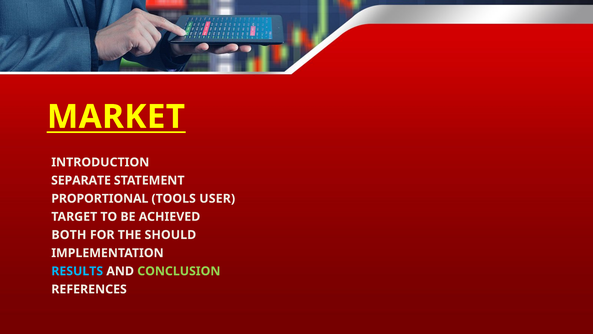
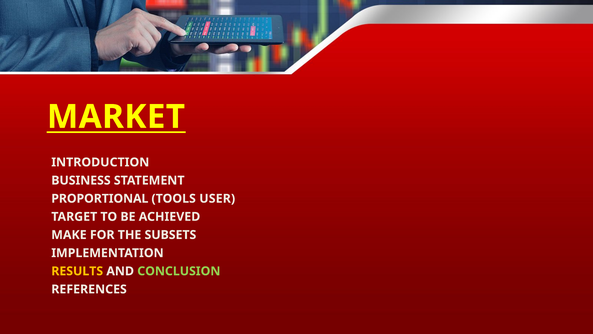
SEPARATE: SEPARATE -> BUSINESS (81, 180)
BOTH: BOTH -> MAKE (69, 235)
SHOULD: SHOULD -> SUBSETS (170, 235)
RESULTS colour: light blue -> yellow (77, 271)
